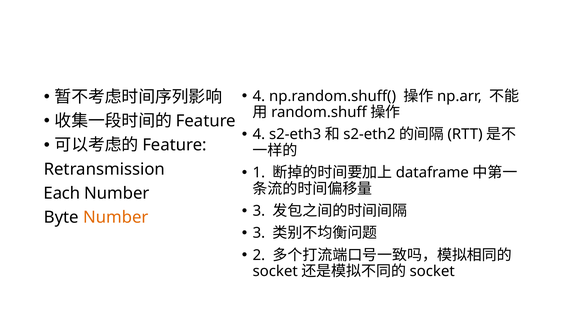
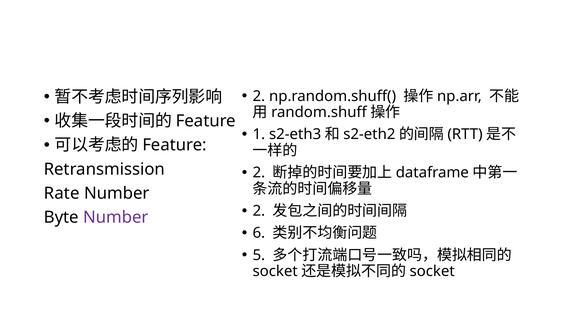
4: 4 -> 2 (259, 96)
4: 4 -> 1 (259, 135)
1: 1 -> 2 (259, 173)
Each: Each -> Rate (62, 193)
3: 3 -> 2 (259, 211)
Number colour: orange -> purple (116, 218)
3: 3 -> 6 (259, 233)
2: 2 -> 5 (259, 256)
